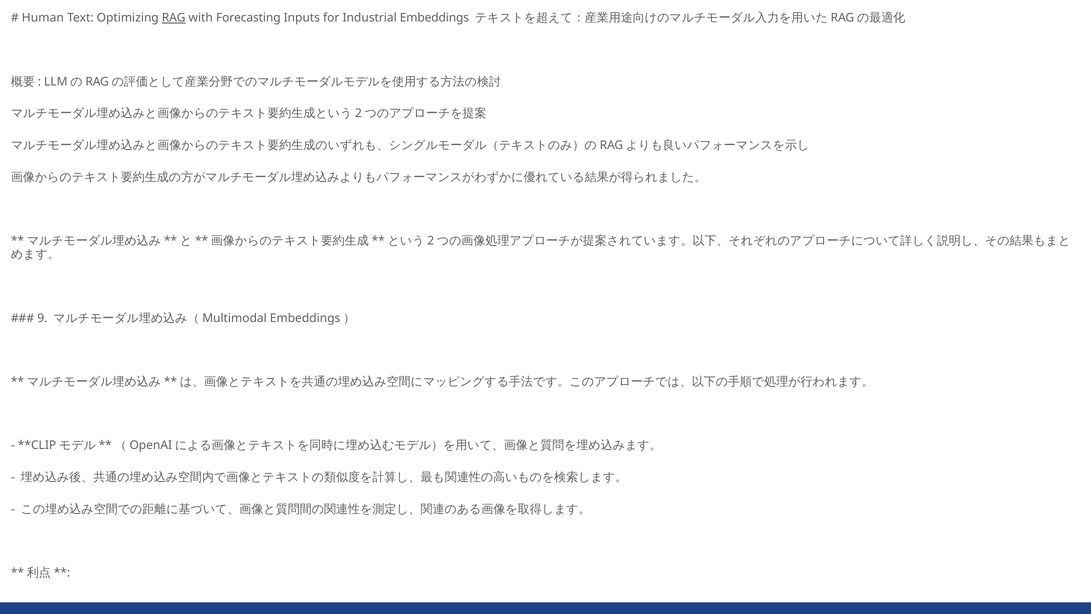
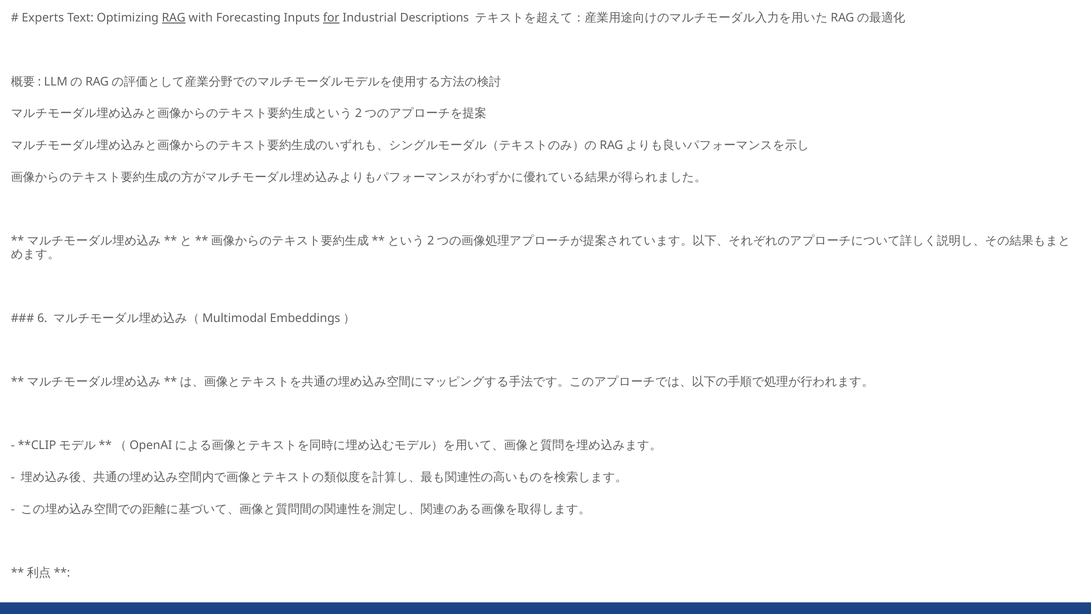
Human: Human -> Experts (43, 18)
for underline: none -> present (331, 18)
Industrial Embeddings: Embeddings -> Descriptions (434, 18)
9: 9 -> 6 (42, 318)
